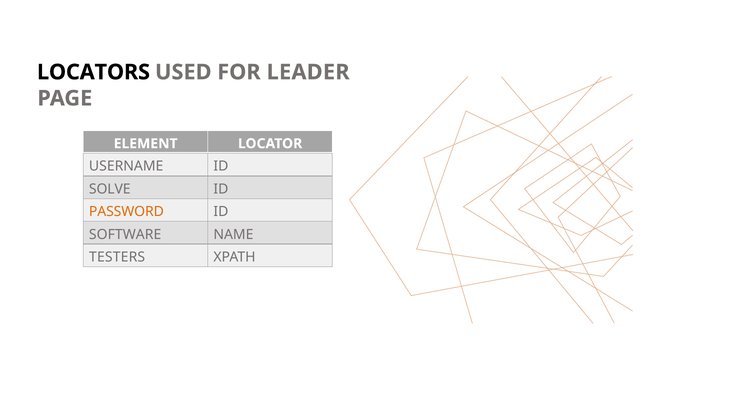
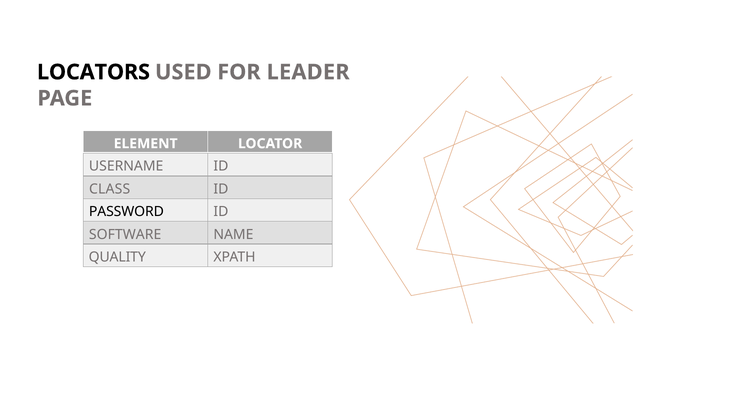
SOLVE: SOLVE -> CLASS (110, 189)
PASSWORD colour: orange -> black (126, 212)
TESTERS: TESTERS -> QUALITY (117, 257)
